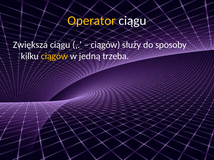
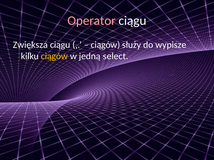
Operator colour: yellow -> pink (92, 21)
sposoby: sposoby -> wypisze (171, 45)
trzeba: trzeba -> select (116, 56)
